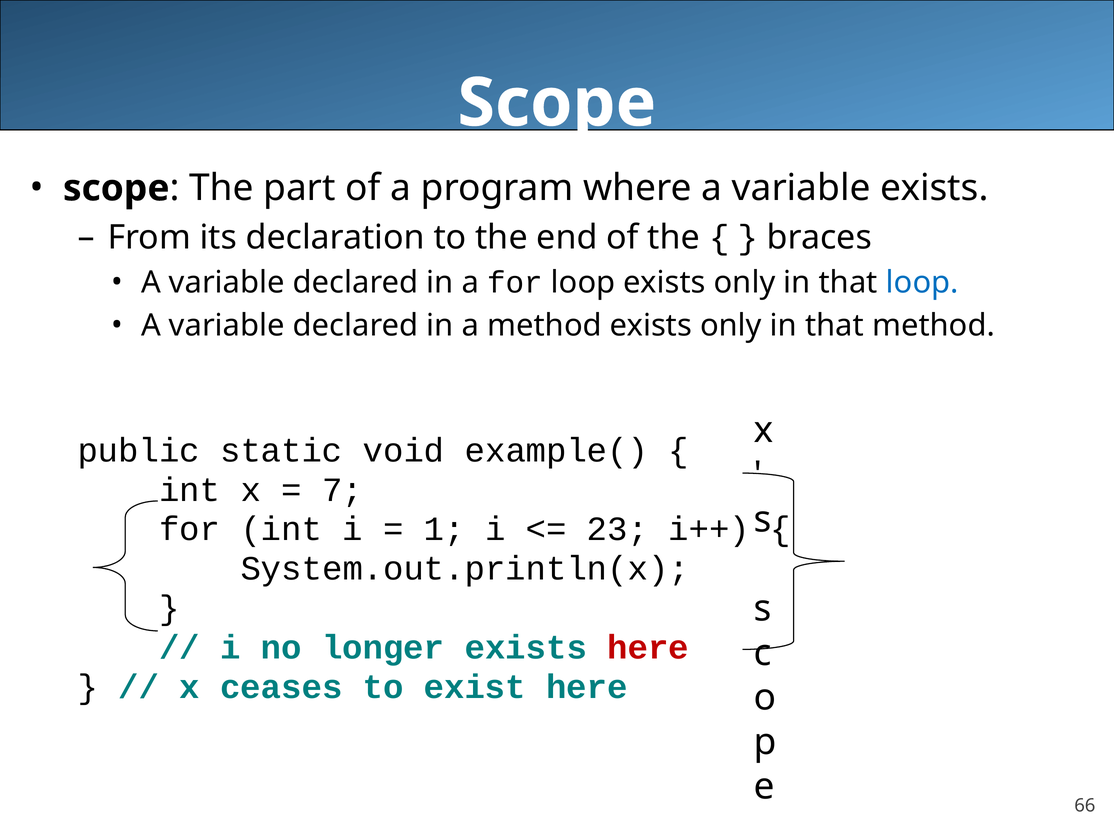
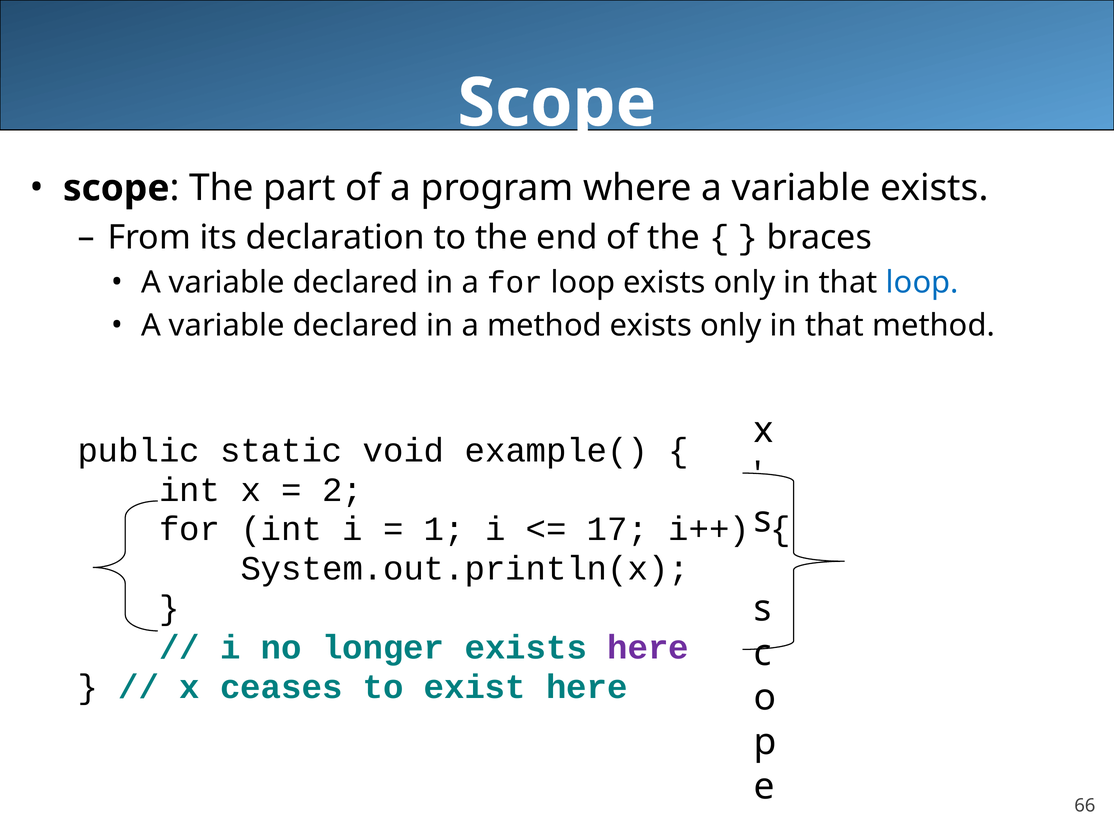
7: 7 -> 2 (342, 490)
23: 23 -> 17 (618, 530)
here colour: red -> purple (648, 648)
